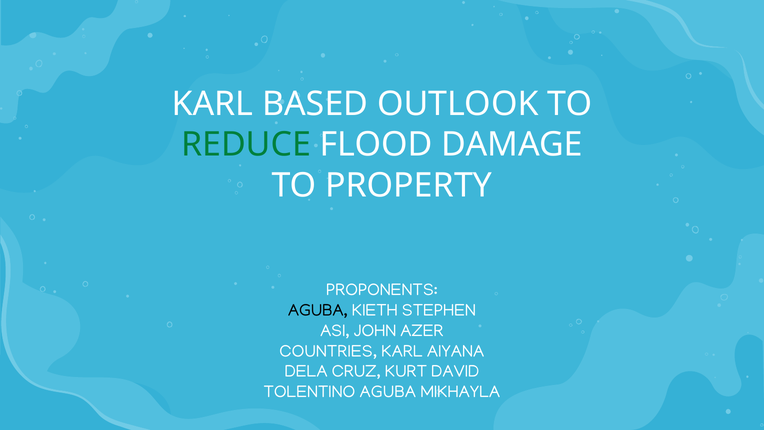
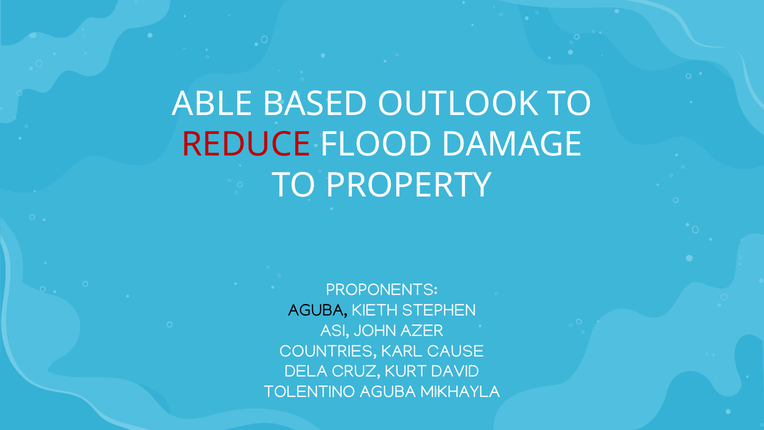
KARL: KARL -> ABLE (212, 104)
REDUCE colour: green -> red (246, 145)
AIYANA: AIYANA -> CAUSE (456, 351)
